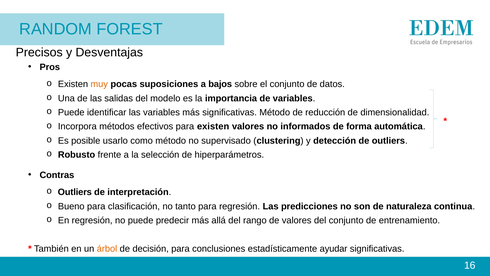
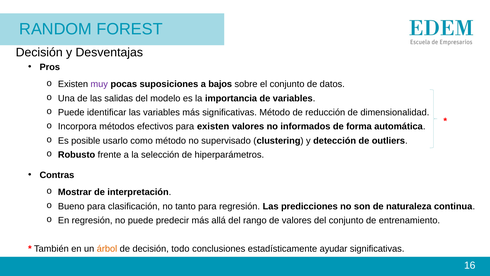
Precisos: Precisos -> Decisión (39, 52)
muy colour: orange -> purple (99, 84)
Outliers: Outliers -> Mostrar (75, 192)
decisión para: para -> todo (180, 248)
